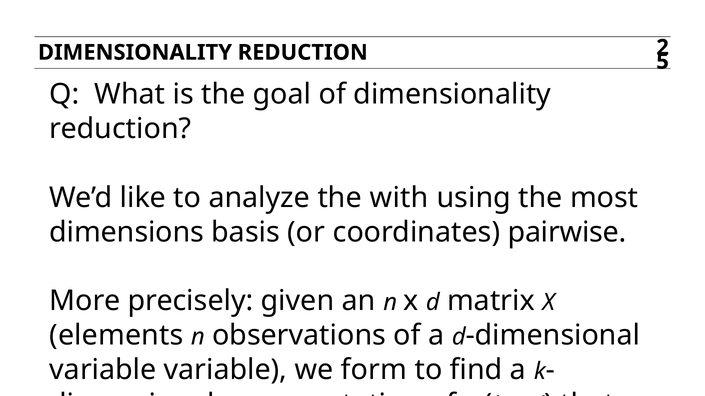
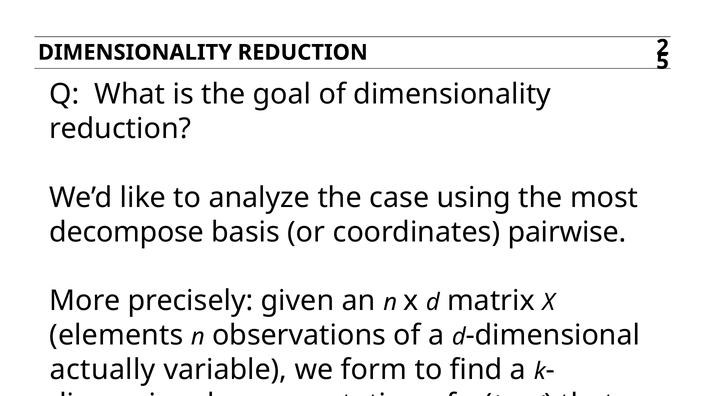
with: with -> case (399, 198)
dimensions: dimensions -> decompose (127, 232)
variable: variable -> actually (103, 370)
